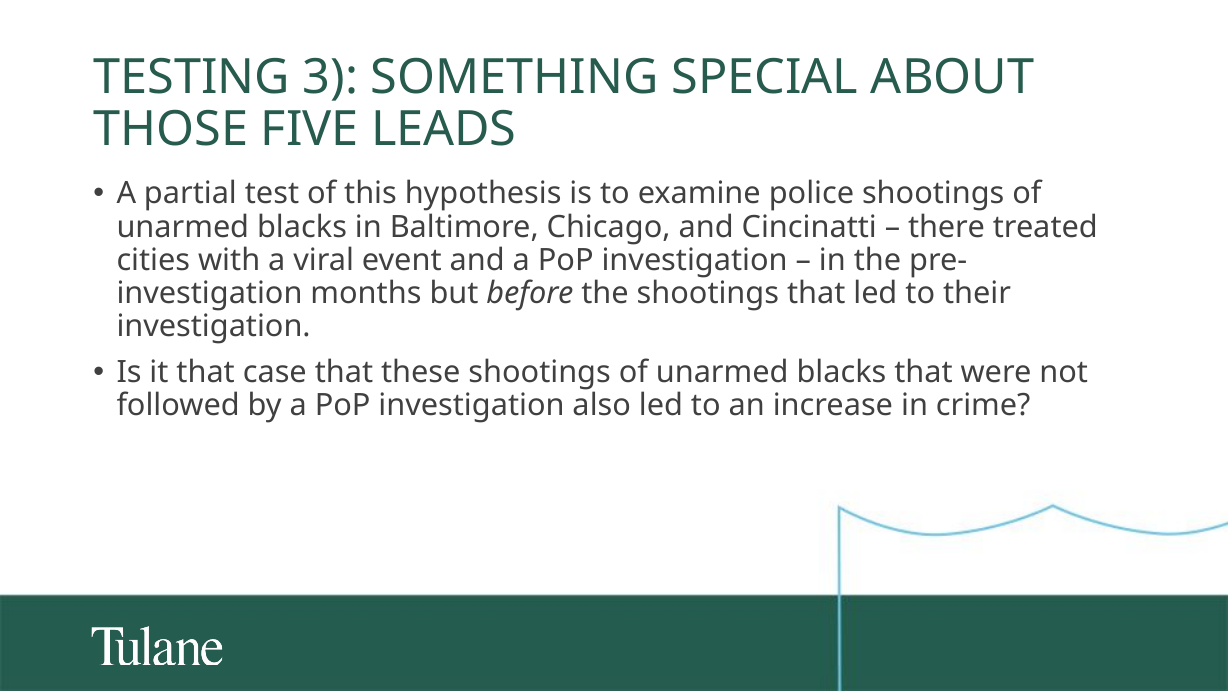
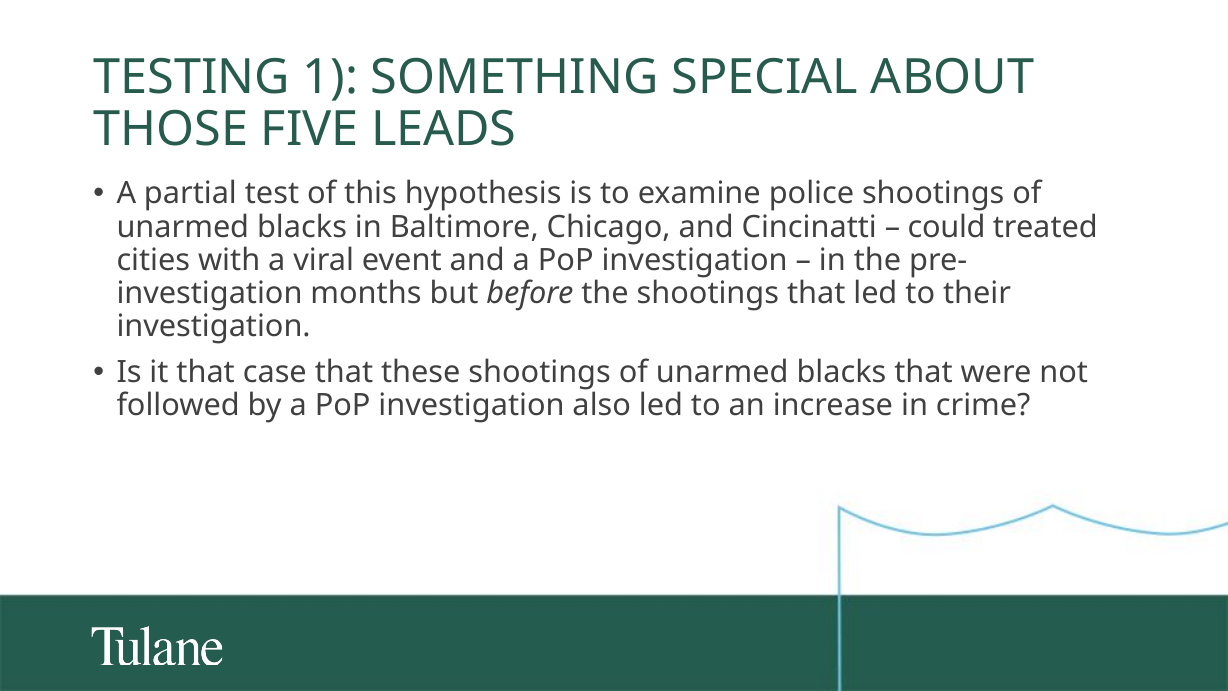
3: 3 -> 1 (331, 77)
there: there -> could (947, 227)
